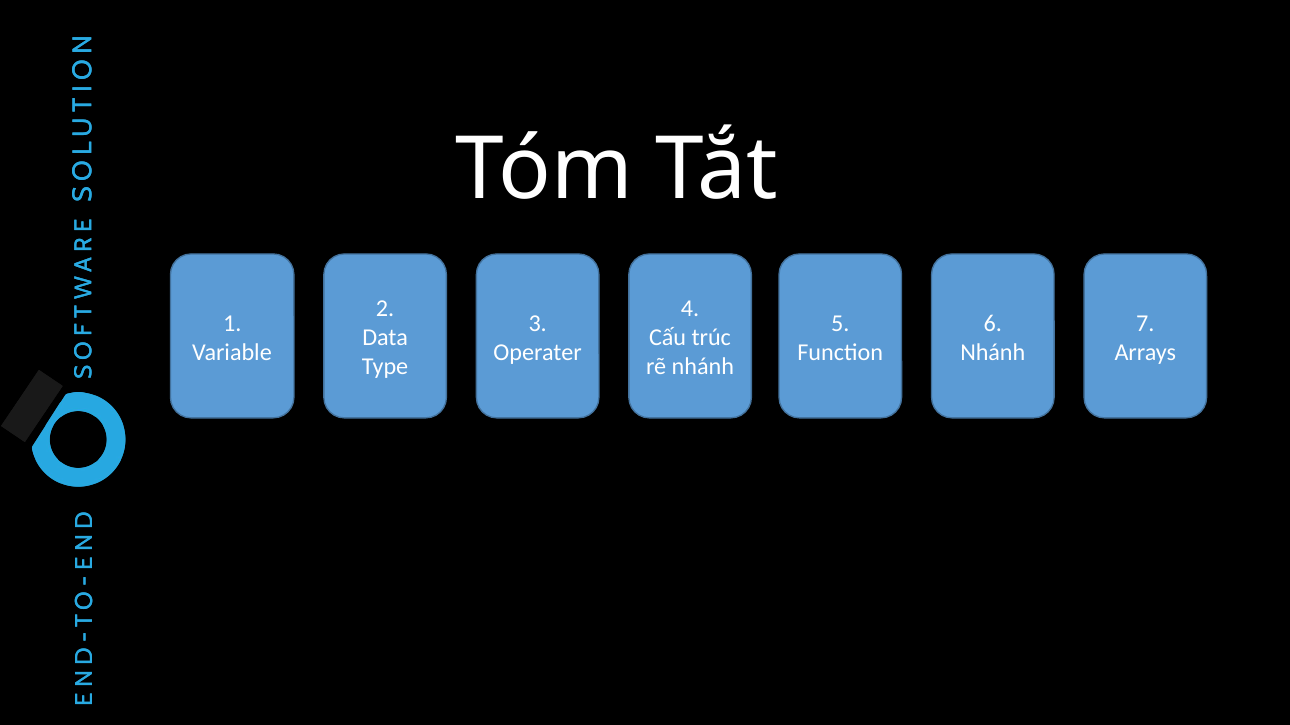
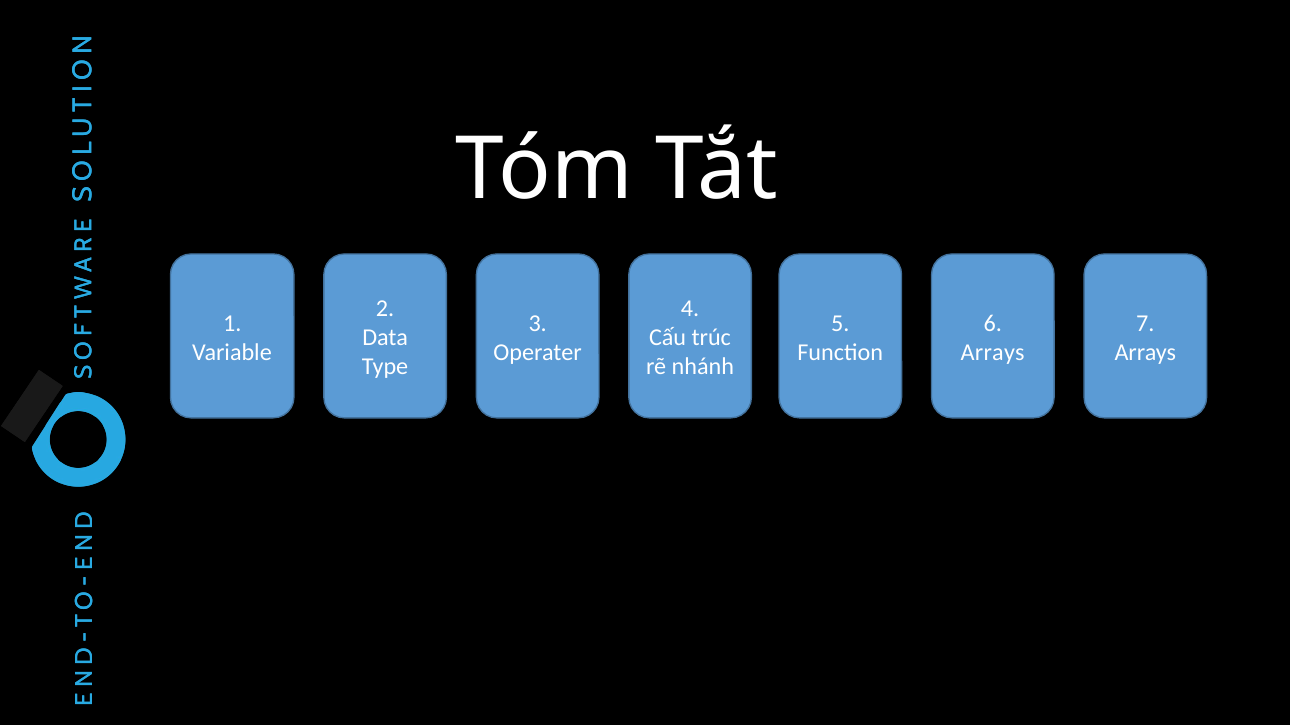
Nhánh: Nhánh -> Arrays (993, 352)
